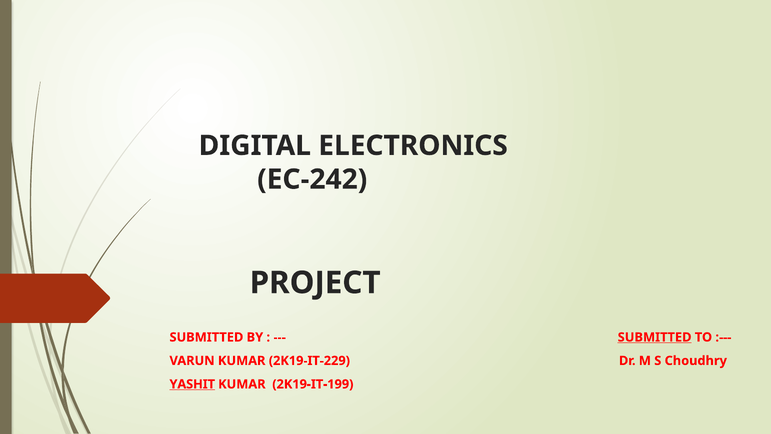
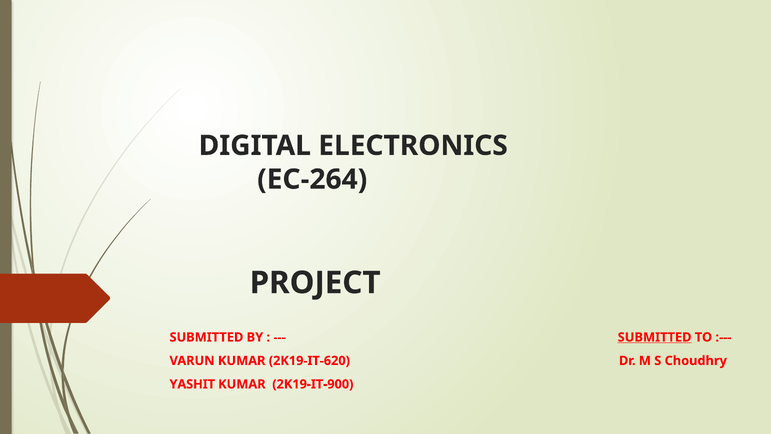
EC-242: EC-242 -> EC-264 (312, 179)
2K19-IT-229: 2K19-IT-229 -> 2K19-IT-620 (309, 360)
YASHIT underline: present -> none (192, 384)
2K19-IT-199: 2K19-IT-199 -> 2K19-IT-900 (313, 384)
